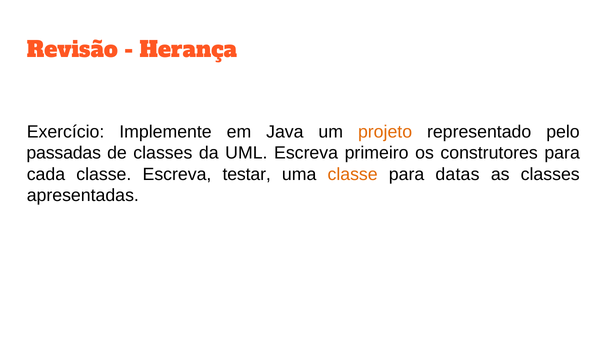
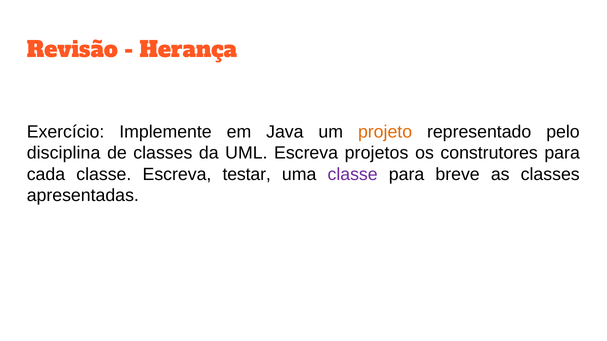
passadas: passadas -> disciplina (64, 153)
primeiro: primeiro -> projetos (377, 153)
classe colour: orange -> purple (353, 174)
datas: datas -> breve (458, 174)
